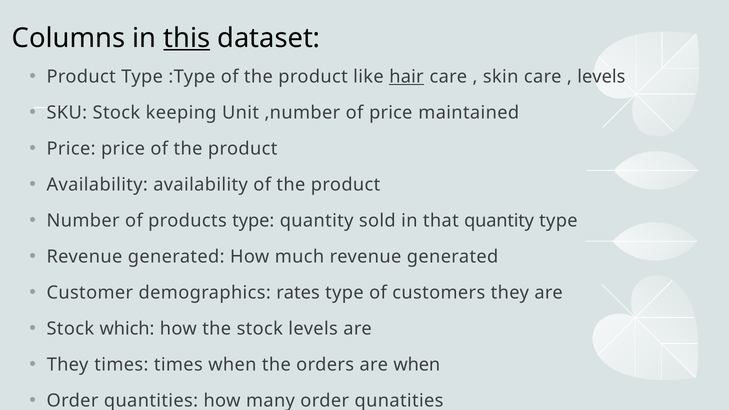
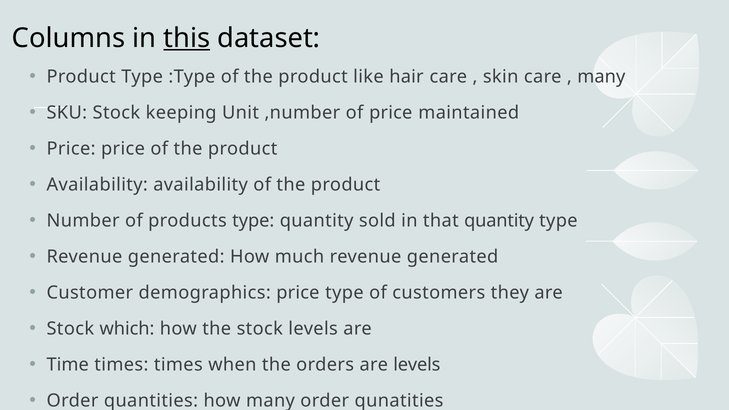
hair underline: present -> none (407, 77)
levels: levels -> many (601, 77)
demographics rates: rates -> price (298, 293)
They: They -> Time (68, 365)
are when: when -> levels (417, 365)
